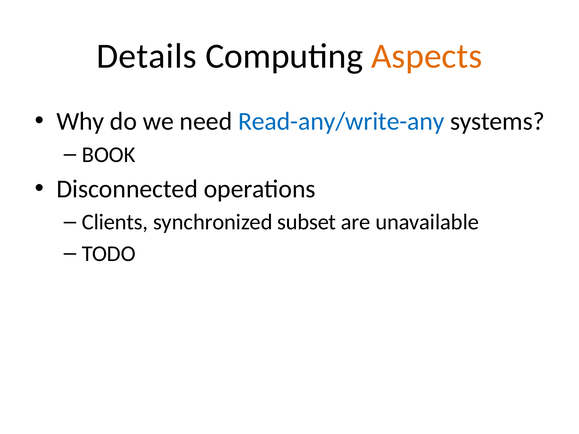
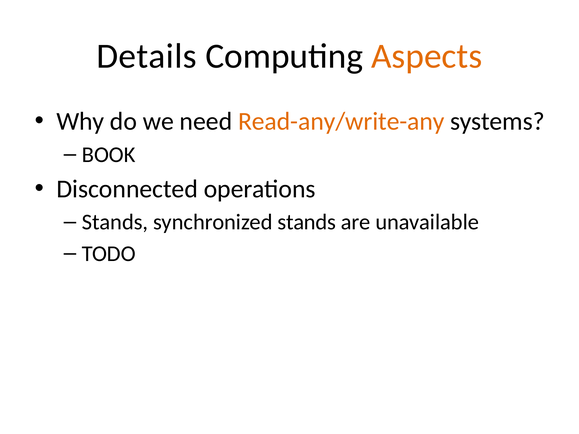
Read-any/write-any colour: blue -> orange (341, 121)
Clients: Clients -> Stands (115, 222)
synchronized subset: subset -> stands (307, 222)
